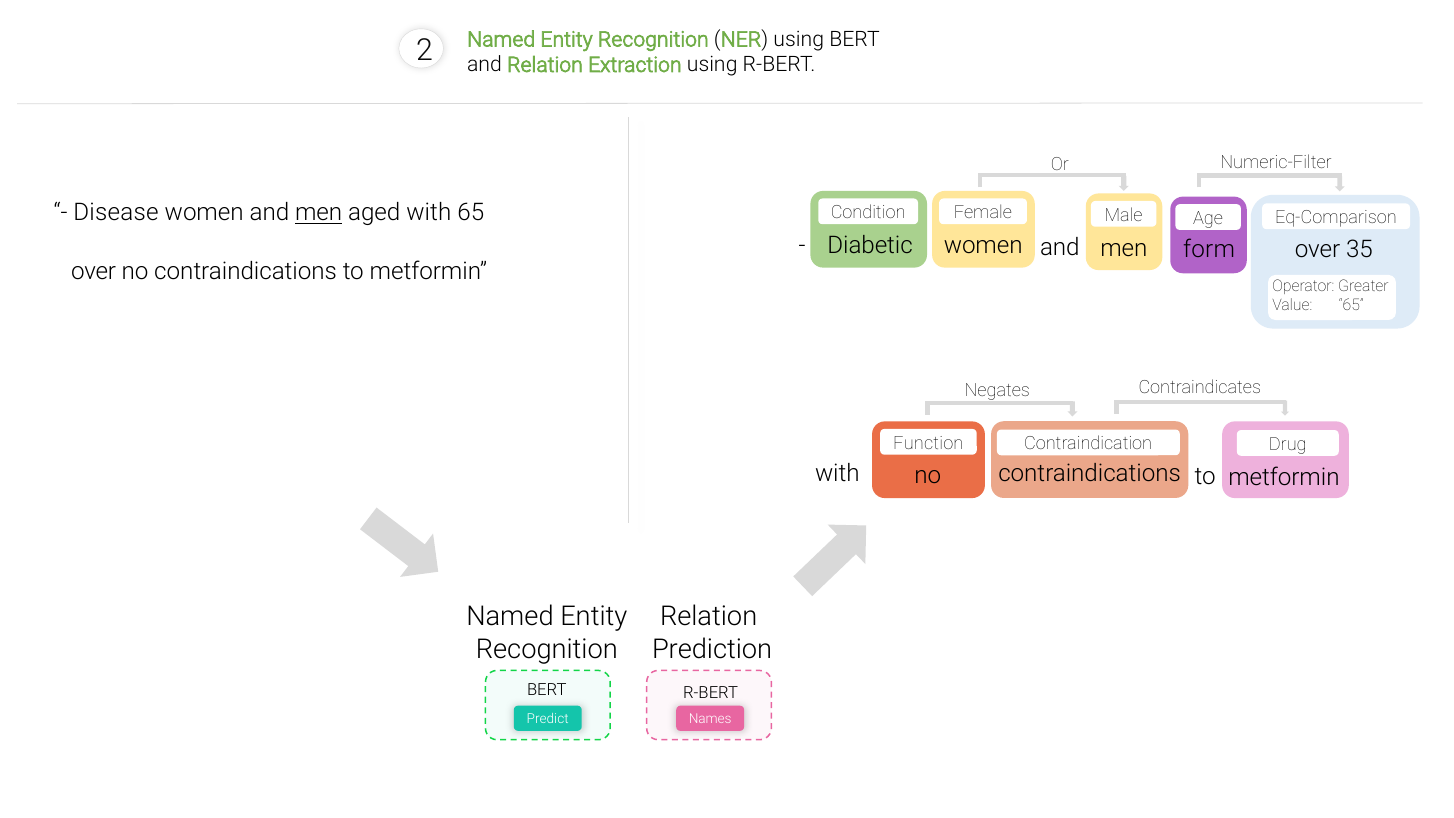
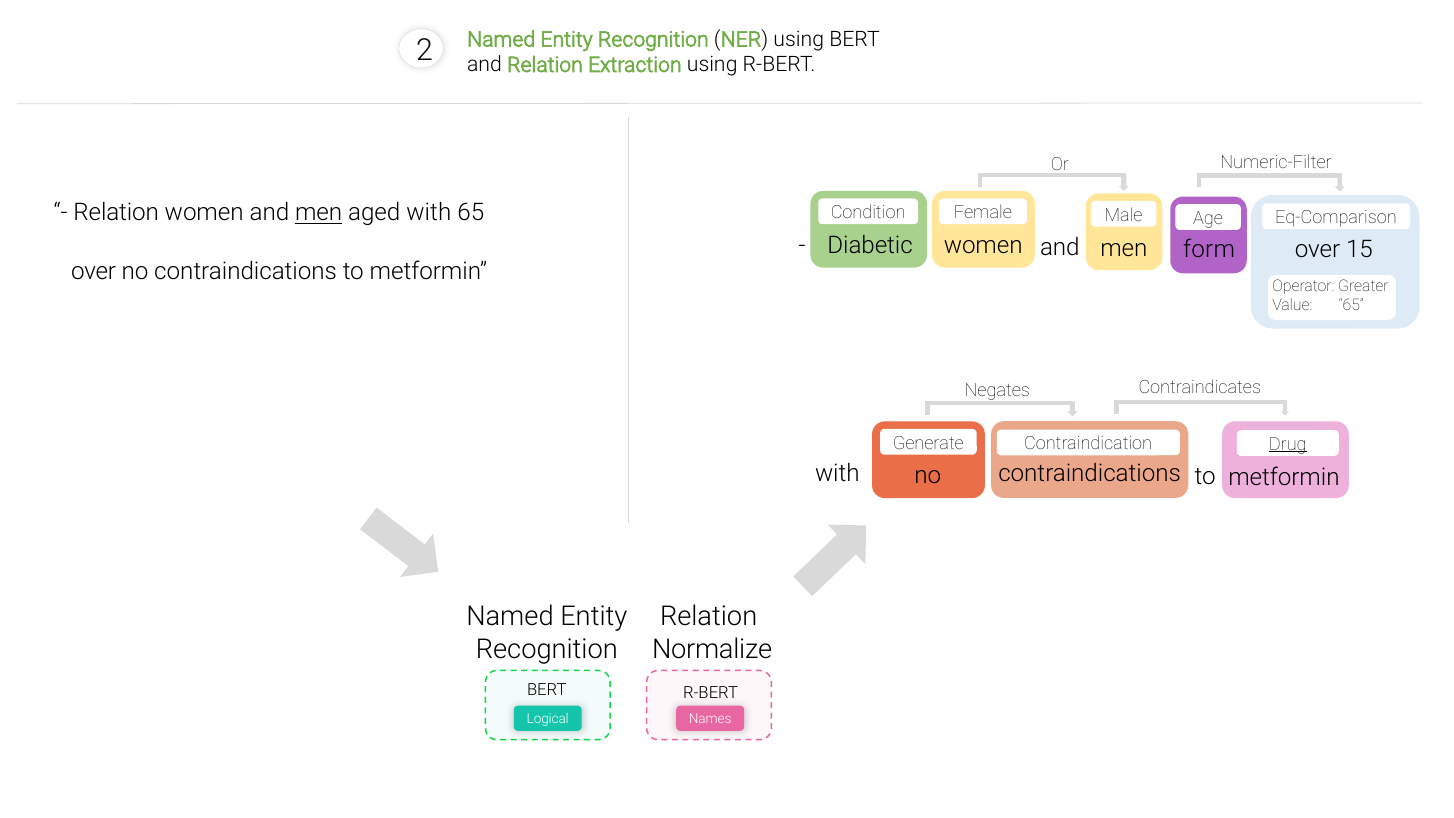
Disease: Disease -> Relation (116, 213)
35: 35 -> 15 (1359, 249)
Function: Function -> Generate (928, 443)
Drug underline: none -> present (1288, 444)
Prediction: Prediction -> Normalize (712, 650)
Predict: Predict -> Logical (548, 719)
